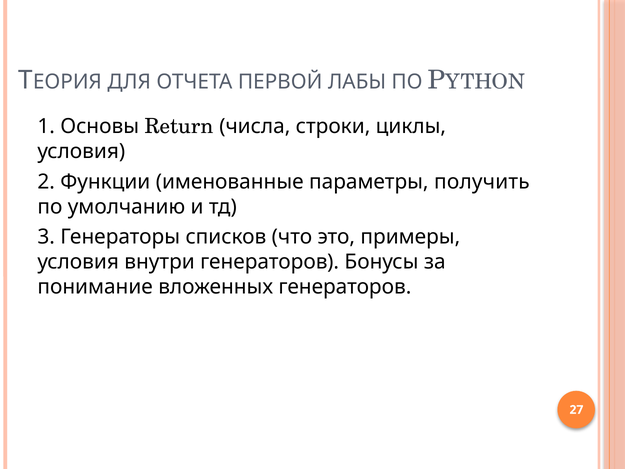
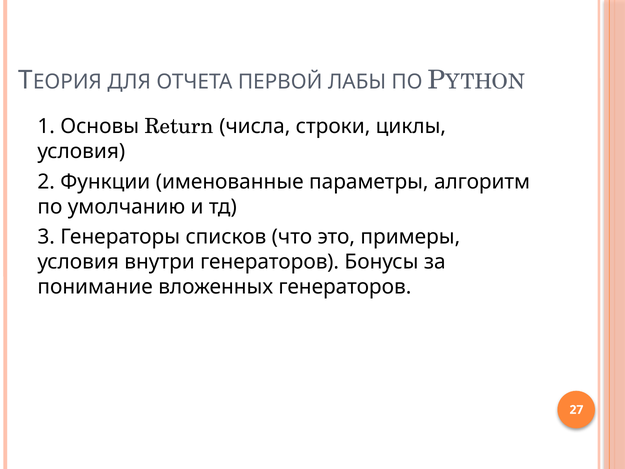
получить: получить -> алгоритм (482, 182)
